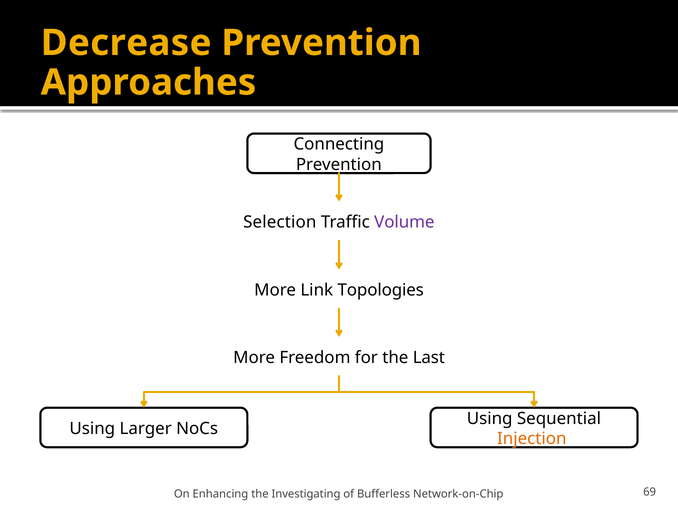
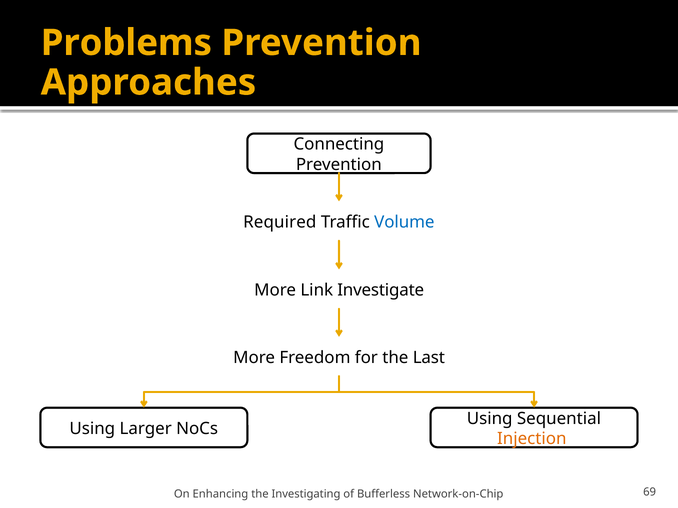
Decrease: Decrease -> Problems (126, 43)
Selection: Selection -> Required (280, 222)
Volume colour: purple -> blue (404, 222)
Topologies: Topologies -> Investigate (381, 291)
